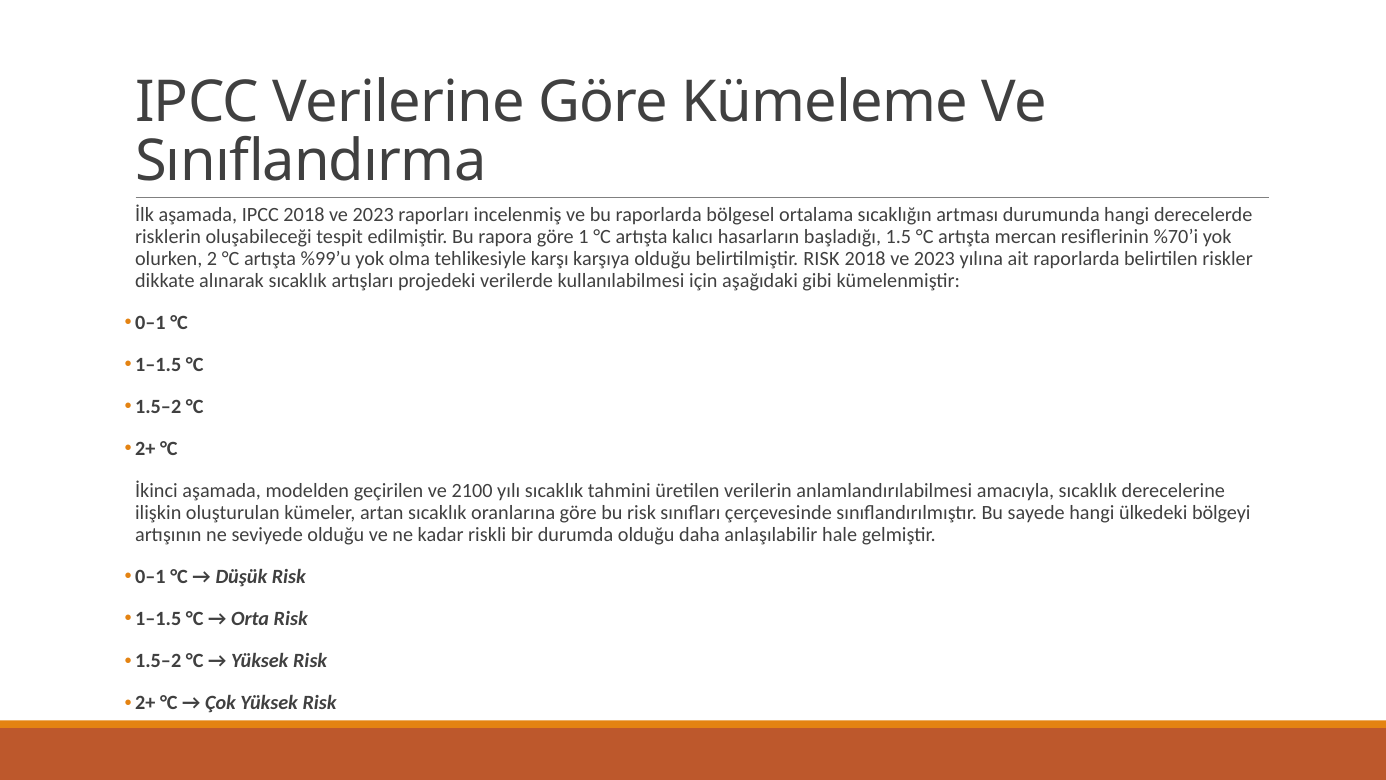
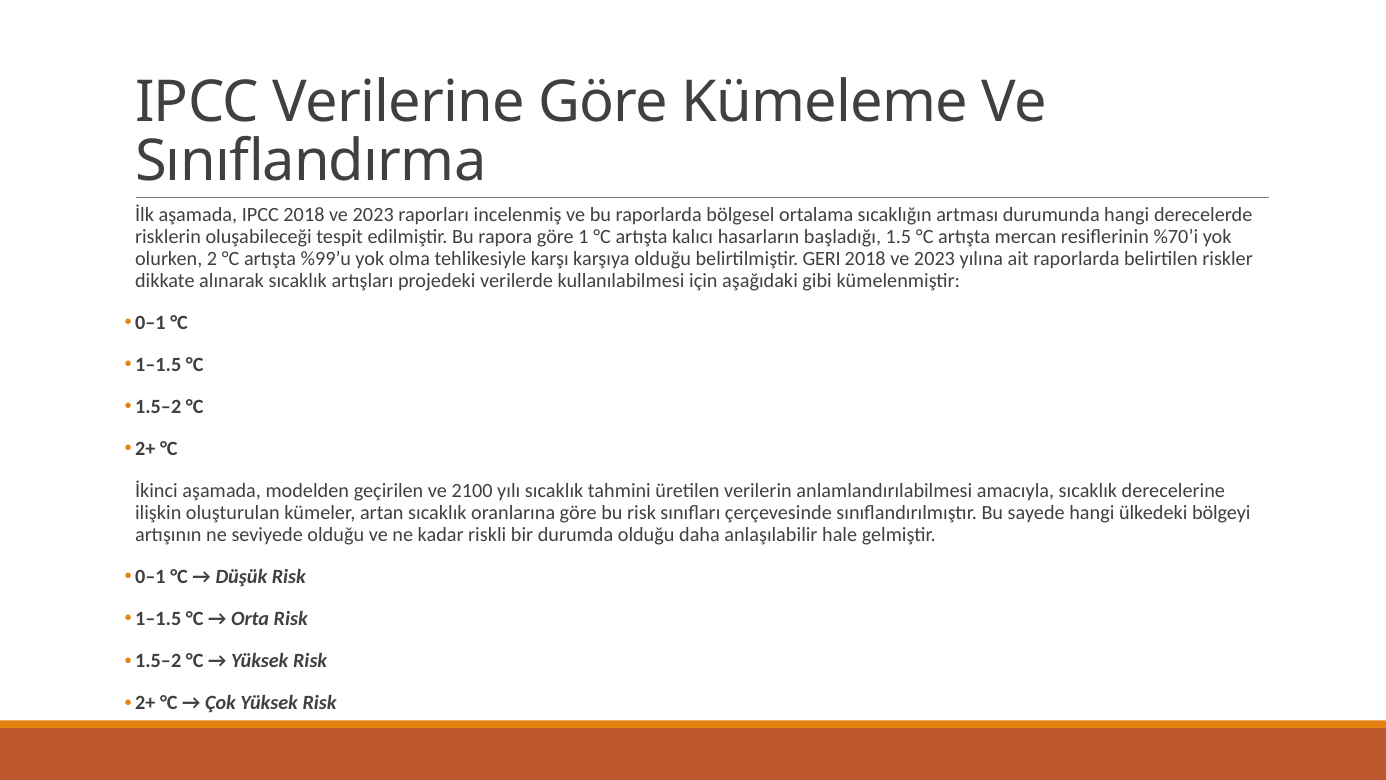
belirtilmiştir RISK: RISK -> GERI (822, 259)
